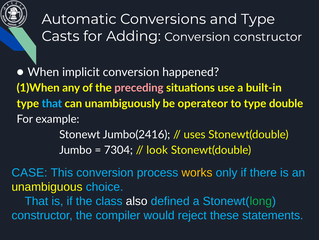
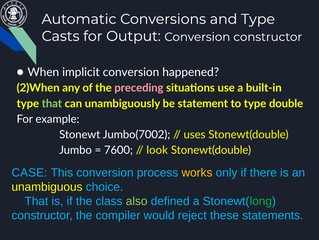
Adding: Adding -> Output (133, 36)
1)When: 1)When -> 2)When (38, 88)
that colour: light blue -> light green (52, 103)
operateor: operateor -> statement (203, 103)
Jumbo(2416: Jumbo(2416 -> Jumbo(7002 (137, 134)
7304: 7304 -> 7600 (118, 150)
also colour: white -> light green (137, 201)
